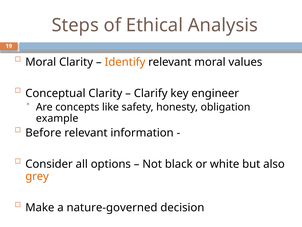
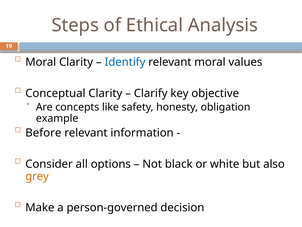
Identify colour: orange -> blue (125, 62)
engineer: engineer -> objective (215, 93)
nature-governed: nature-governed -> person-governed (112, 207)
